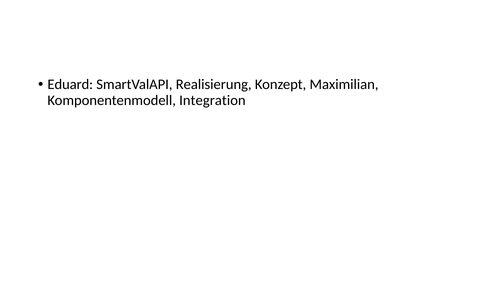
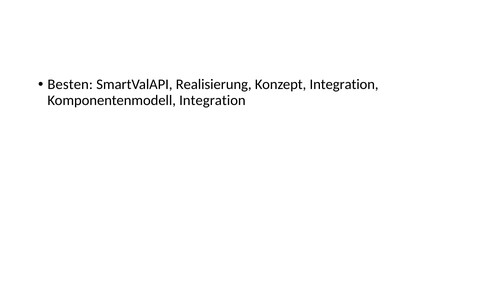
Eduard: Eduard -> Besten (70, 85)
Konzept Maximilian: Maximilian -> Integration (344, 85)
